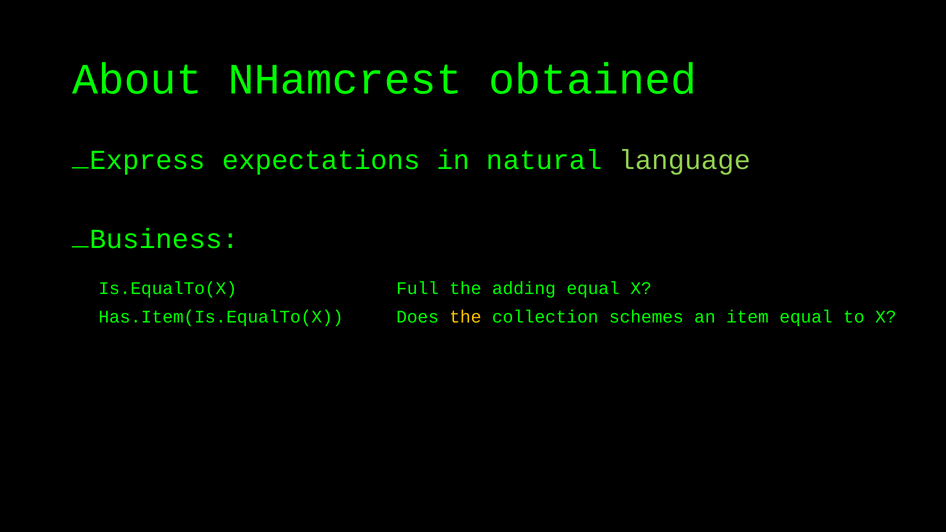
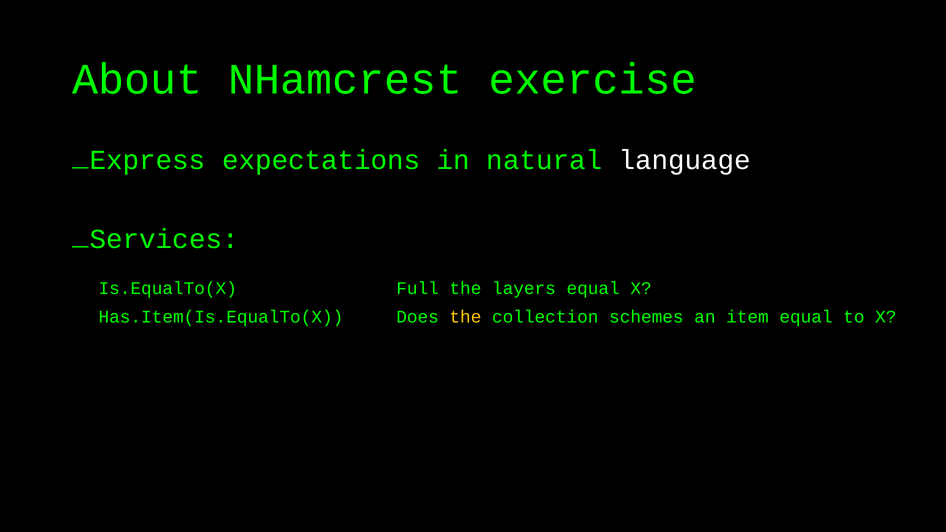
obtained: obtained -> exercise (593, 79)
language colour: light green -> white (685, 160)
Business: Business -> Services (164, 239)
adding: adding -> layers (524, 288)
